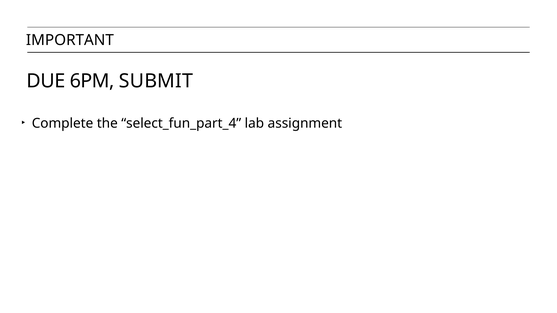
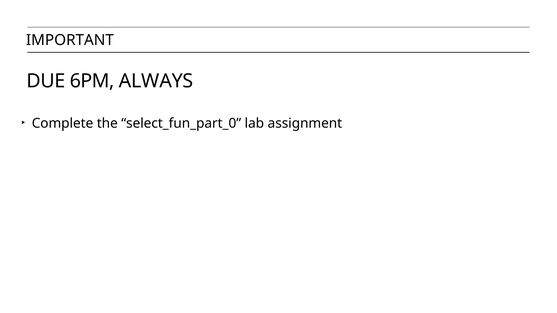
SUBMIT: SUBMIT -> ALWAYS (156, 81)
select_fun_part_4: select_fun_part_4 -> select_fun_part_0 (181, 123)
